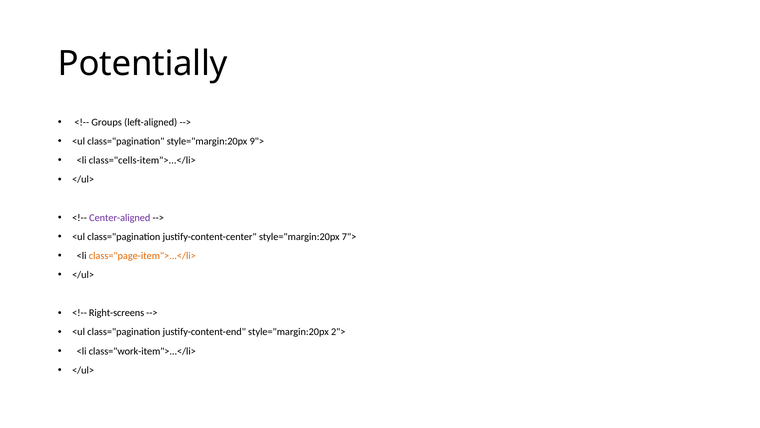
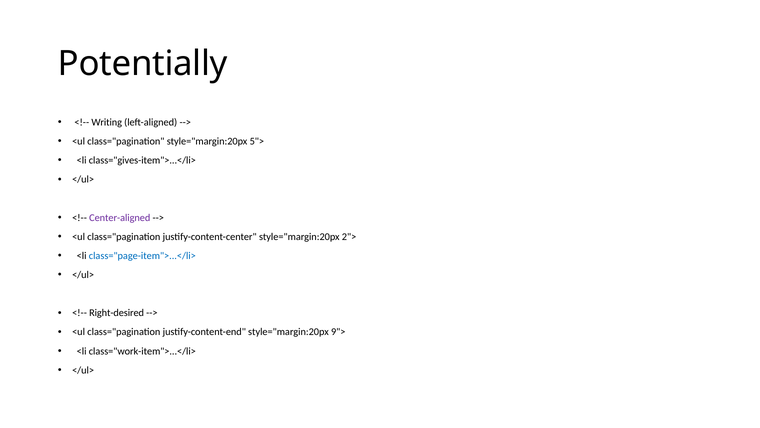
Groups: Groups -> Writing (107, 122)
9">: 9"> -> 5"> (257, 141)
class="cells-item">...</li>: class="cells-item">...</li> -> class="gives-item">...</li> (142, 160)
7">: 7"> -> 2"> (349, 236)
class="page-item">...</li> colour: orange -> blue (142, 255)
Right-screens: Right-screens -> Right-desired (117, 313)
2">: 2"> -> 9"> (338, 332)
